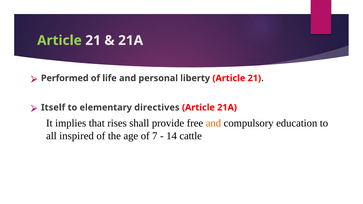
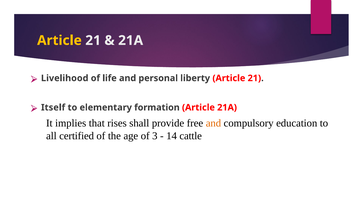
Article colour: light green -> yellow (59, 40)
Performed: Performed -> Livelihood (65, 78)
directives: directives -> formation (157, 108)
inspired: inspired -> certified (77, 136)
7: 7 -> 3 (155, 136)
